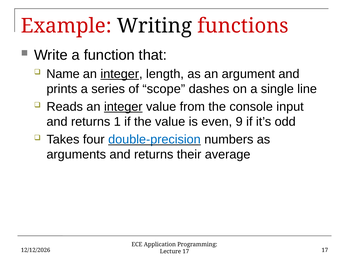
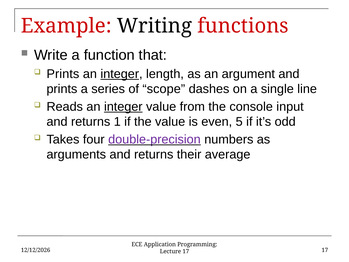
Name: Name -> Prints (63, 74)
9: 9 -> 5 (239, 122)
double-precision colour: blue -> purple (154, 139)
